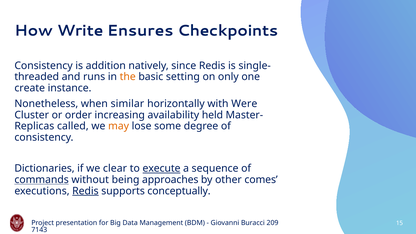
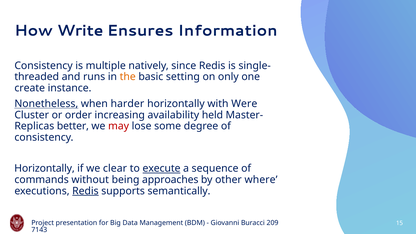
Checkpoints: Checkpoints -> Information (228, 31)
addition: addition -> multiple (106, 66)
Nonetheless underline: none -> present (46, 104)
similar: similar -> harder (127, 104)
called: called -> better (73, 126)
may colour: orange -> red (119, 126)
Dictionaries: Dictionaries -> Horizontally (45, 168)
commands underline: present -> none (42, 180)
comes: comes -> where (261, 180)
conceptually: conceptually -> semantically (179, 191)
